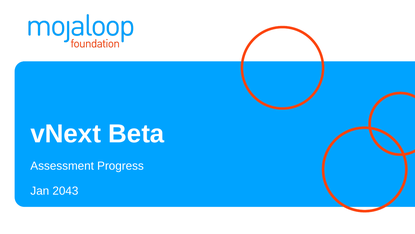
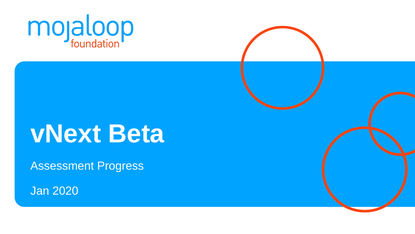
2043: 2043 -> 2020 (65, 191)
